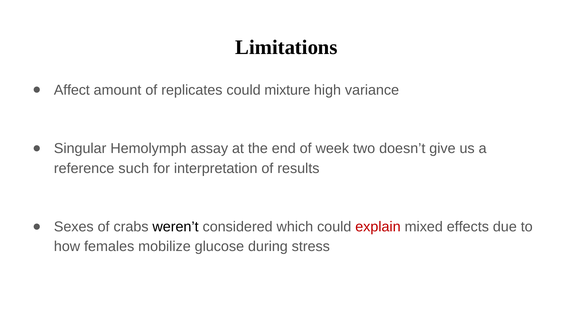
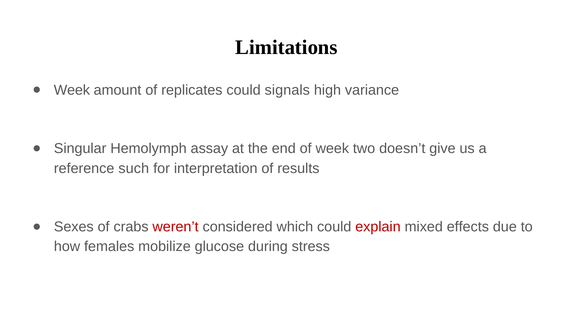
Affect: Affect -> Week (72, 90)
mixture: mixture -> signals (287, 90)
weren’t colour: black -> red (176, 227)
